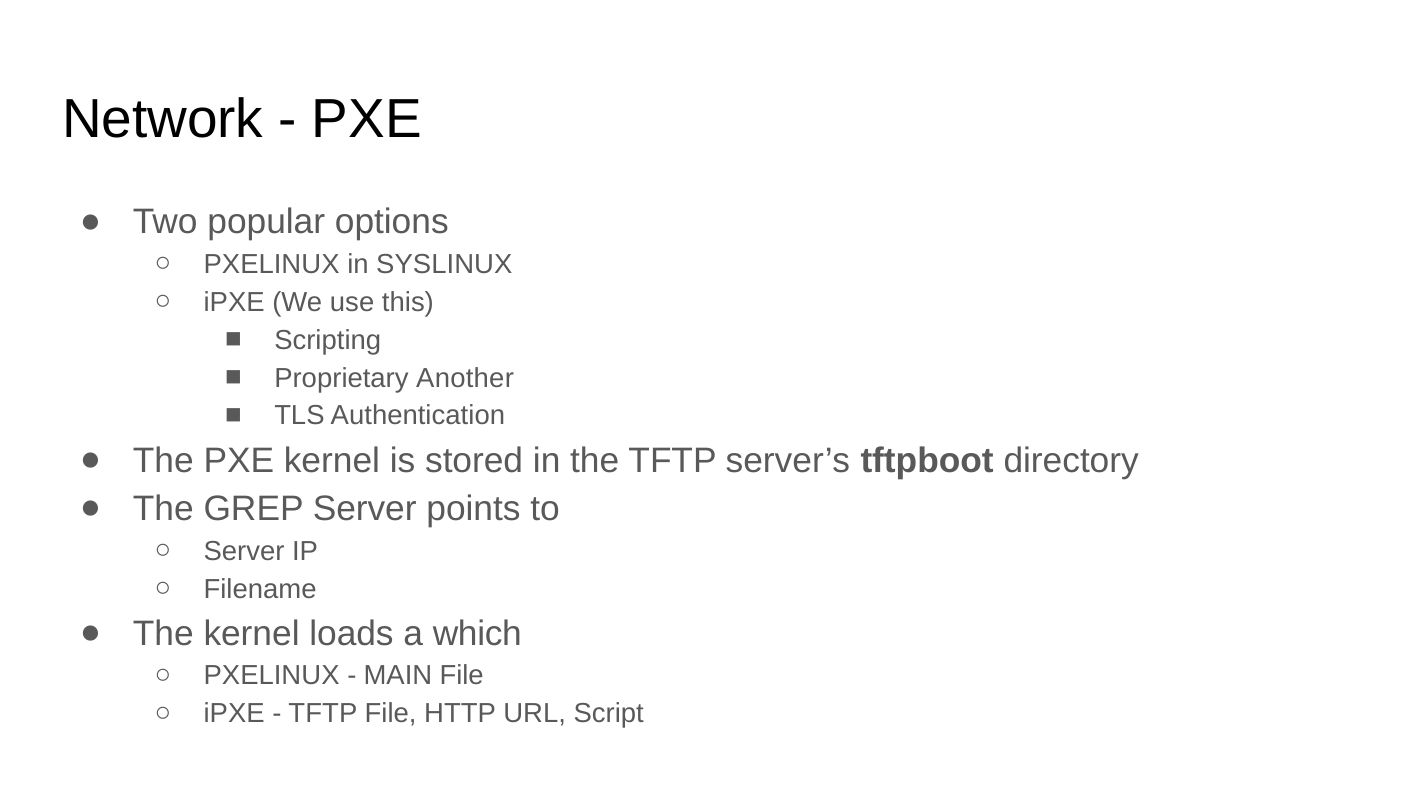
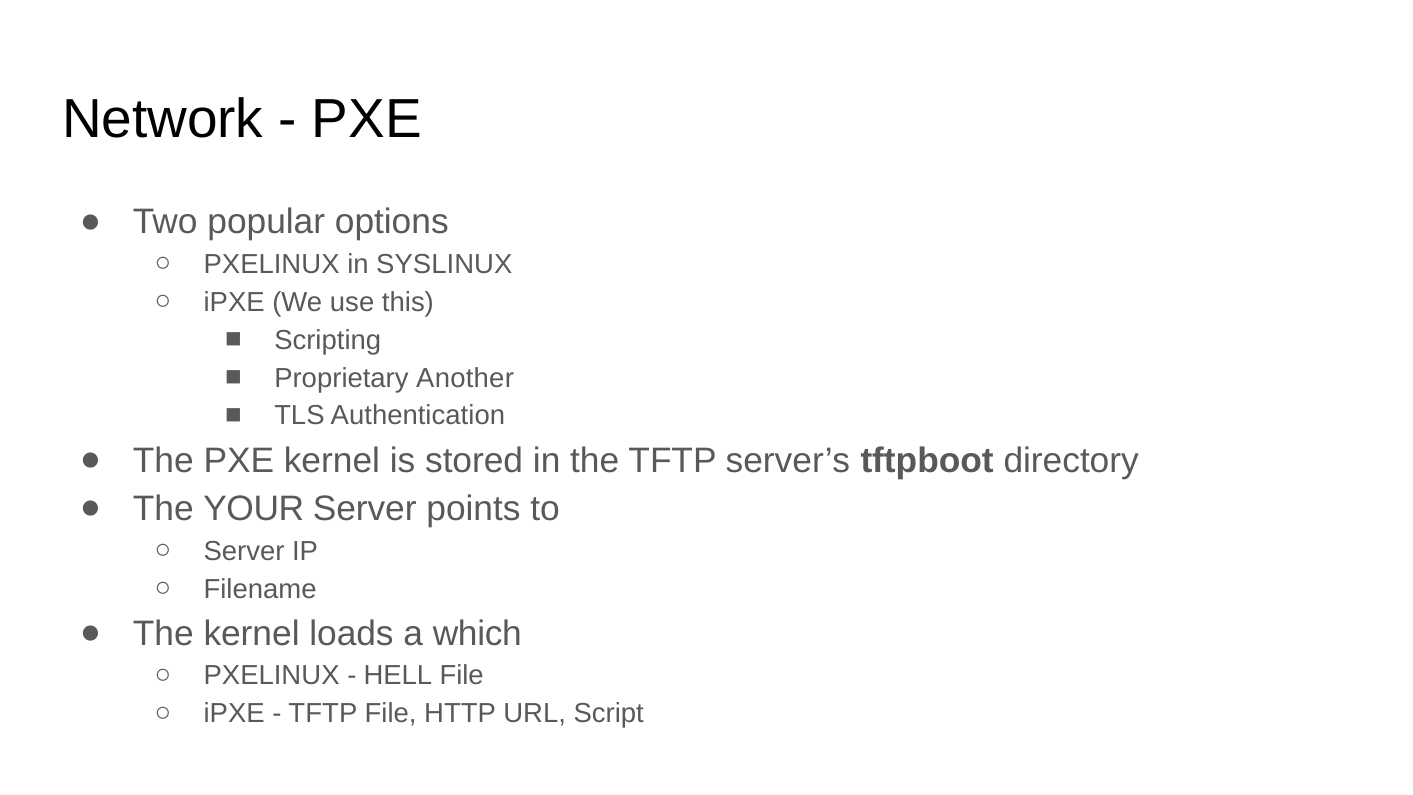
GREP: GREP -> YOUR (254, 509)
MAIN: MAIN -> HELL (398, 676)
